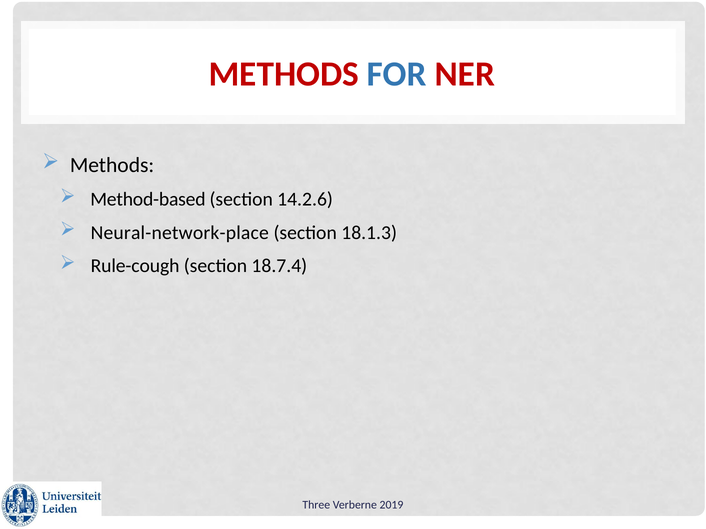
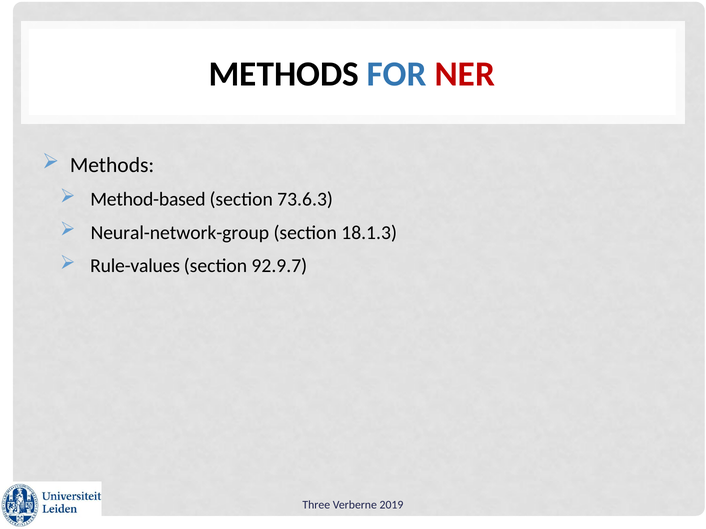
METHODS colour: red -> black (284, 74)
14.2.6: 14.2.6 -> 73.6.3 (305, 199)
Neural-network-place: Neural-network-place -> Neural-network-group (180, 233)
Rule-cough: Rule-cough -> Rule-values (135, 266)
18.7.4: 18.7.4 -> 92.9.7 (279, 266)
